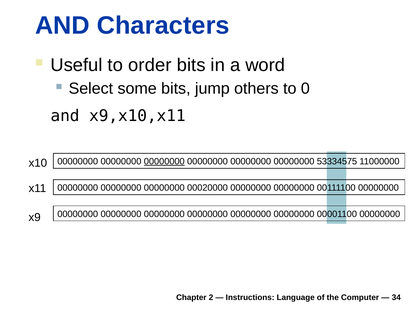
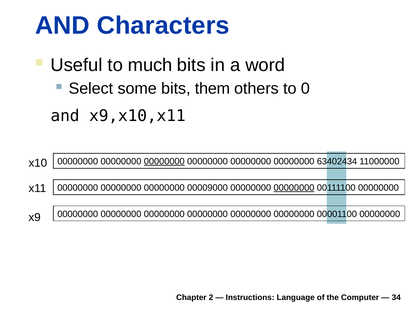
order: order -> much (150, 65)
jump: jump -> them (212, 89)
53334575: 53334575 -> 63402434 (337, 162)
00020000: 00020000 -> 00009000 (207, 188)
00000000 underline: none -> present (294, 188)
